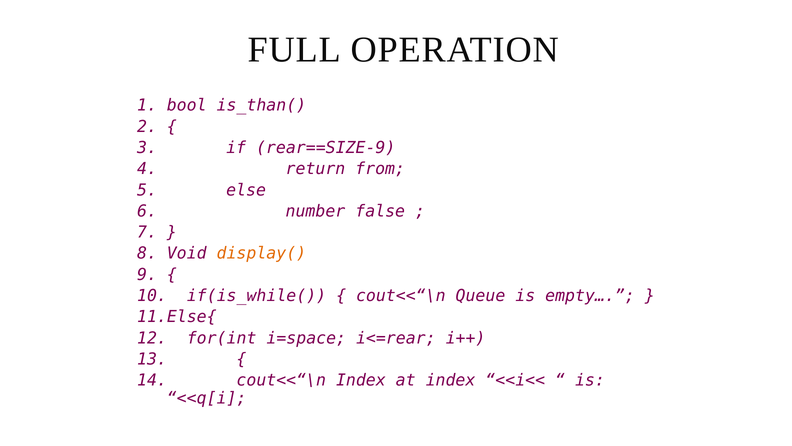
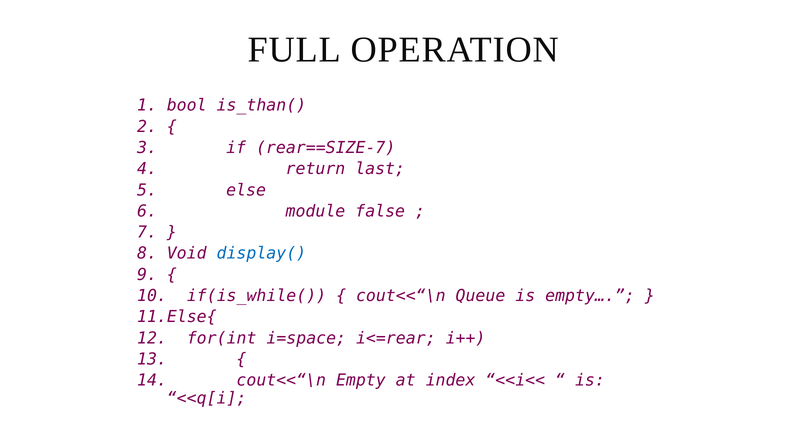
rear==SIZE-9: rear==SIZE-9 -> rear==SIZE-7 (326, 148)
from: from -> last (380, 169)
number: number -> module (315, 211)
display( colour: orange -> blue (261, 253)
cout<<“\n Index: Index -> Empty (361, 380)
